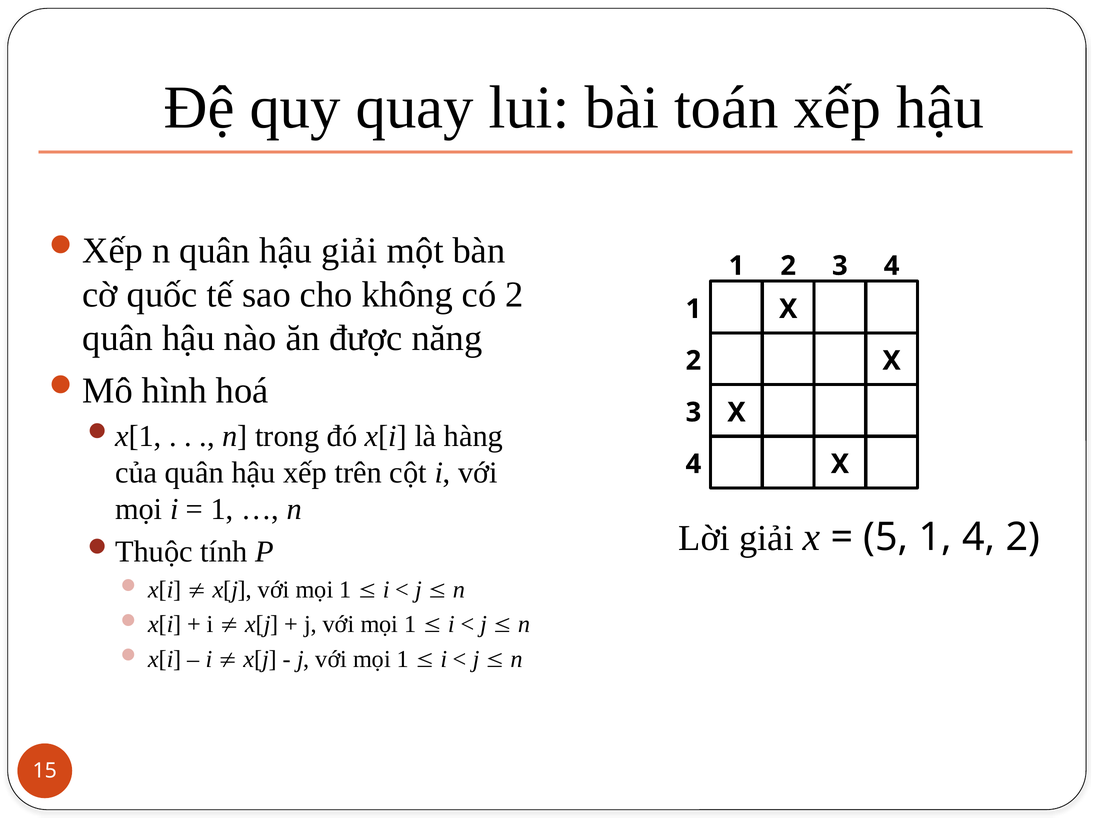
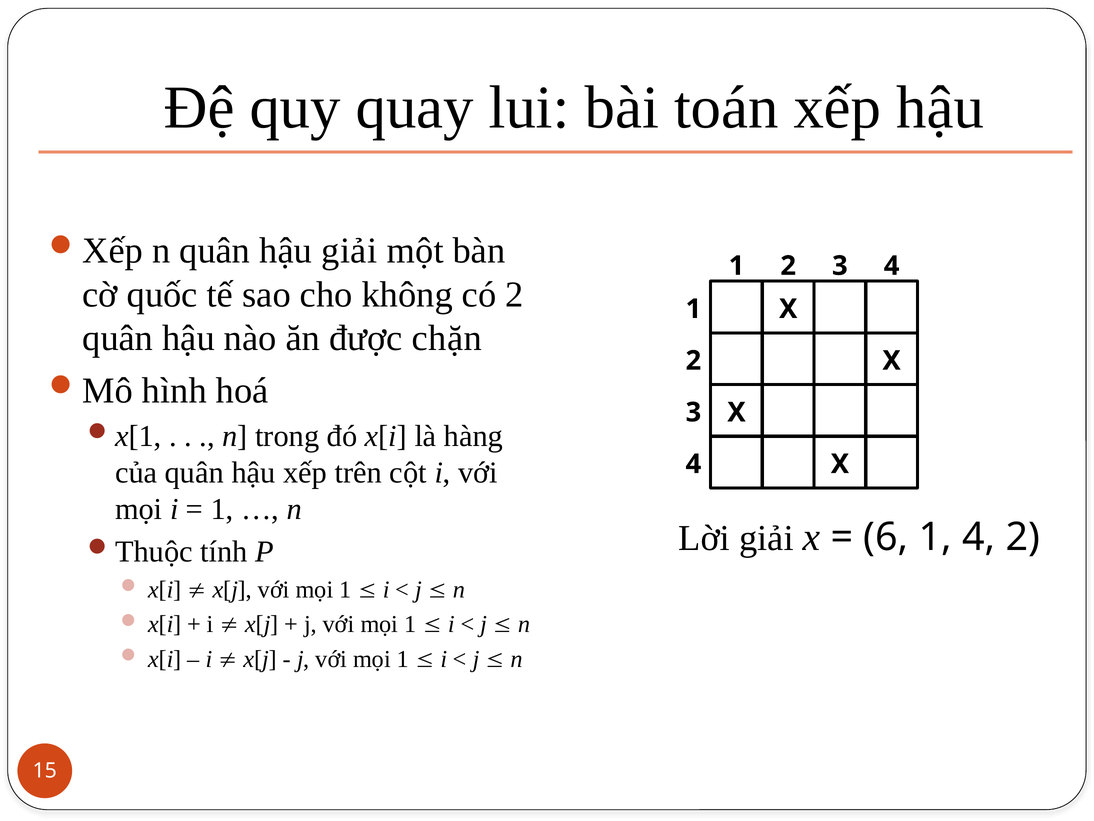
năng: năng -> chặn (447, 338)
5: 5 -> 6 (886, 537)
